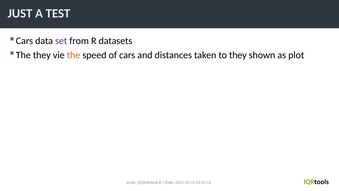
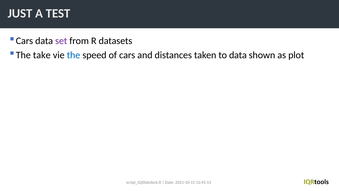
The they: they -> take (42, 55)
the colour: orange -> blue (74, 55)
to they: they -> data (238, 55)
